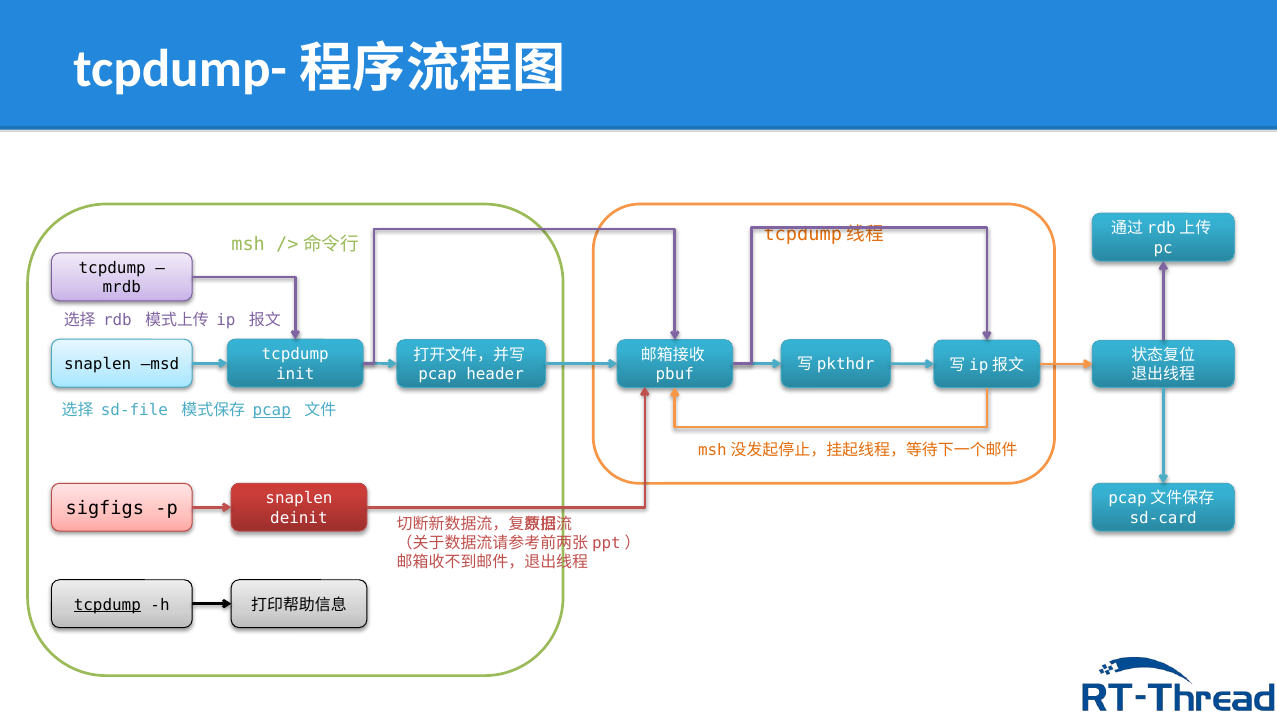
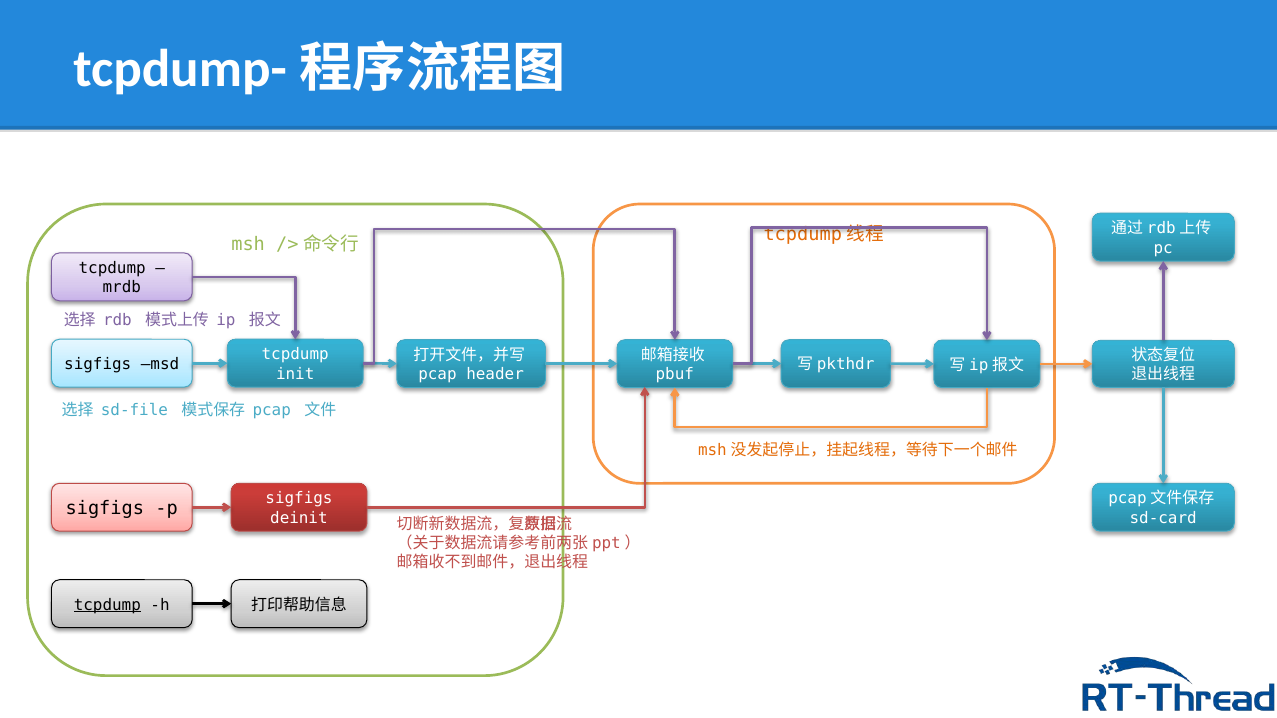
snaplen: snaplen -> sigfigs (98, 364)
pcap underline: present -> none (272, 410)
snaplen: snaplen -> sigfigs (299, 499)
